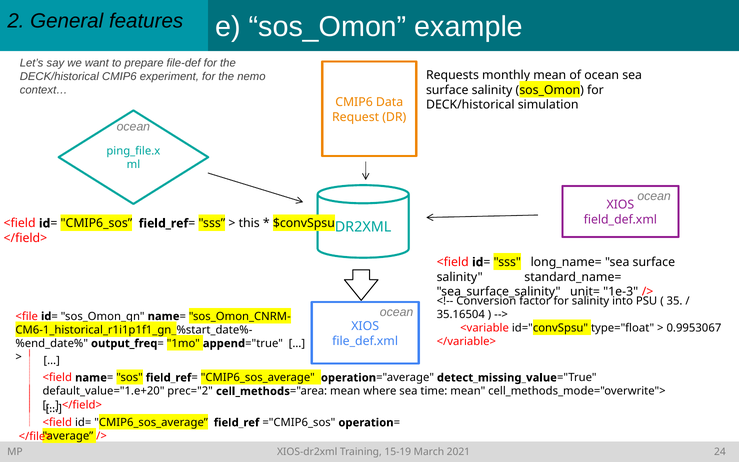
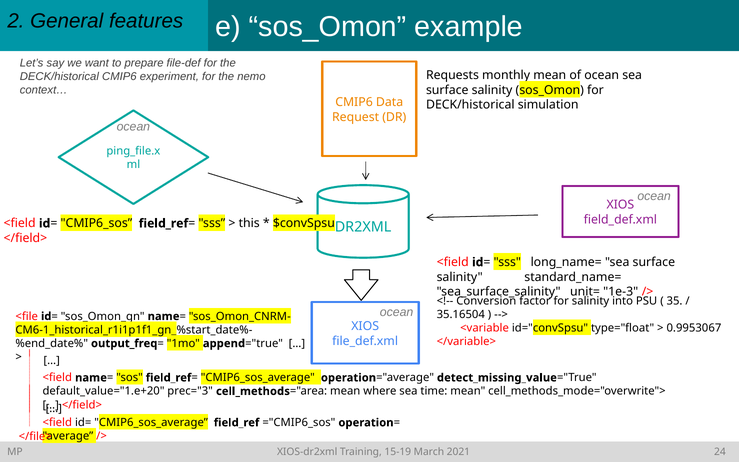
prec="2: prec="2 -> prec="3 (190, 391)
